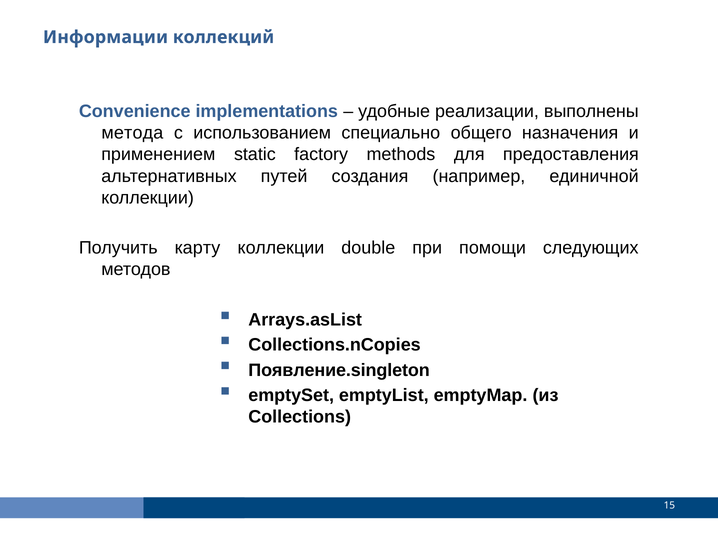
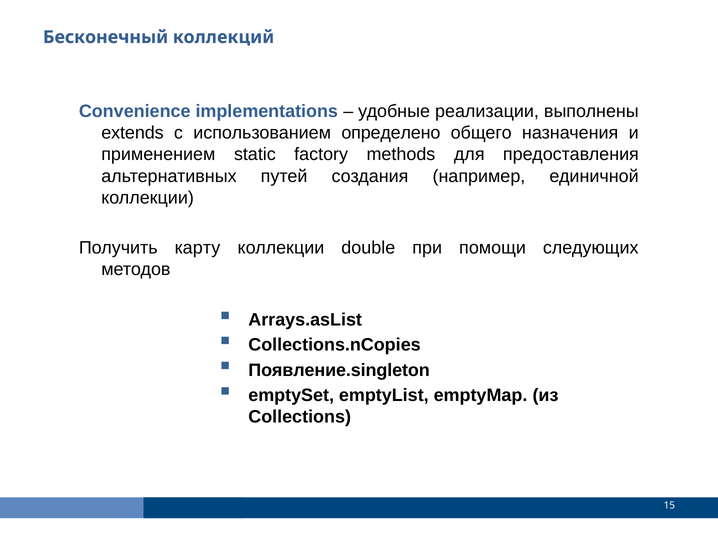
Информации: Информации -> Бесконечный (106, 37)
метода: метода -> extends (132, 133)
специально: специально -> определено (391, 133)
